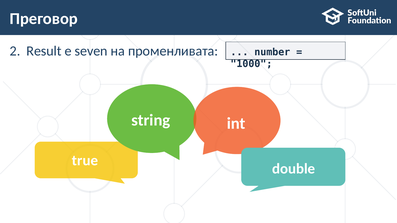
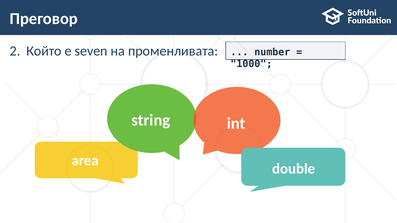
Result: Result -> Който (44, 51)
true: true -> area (85, 161)
